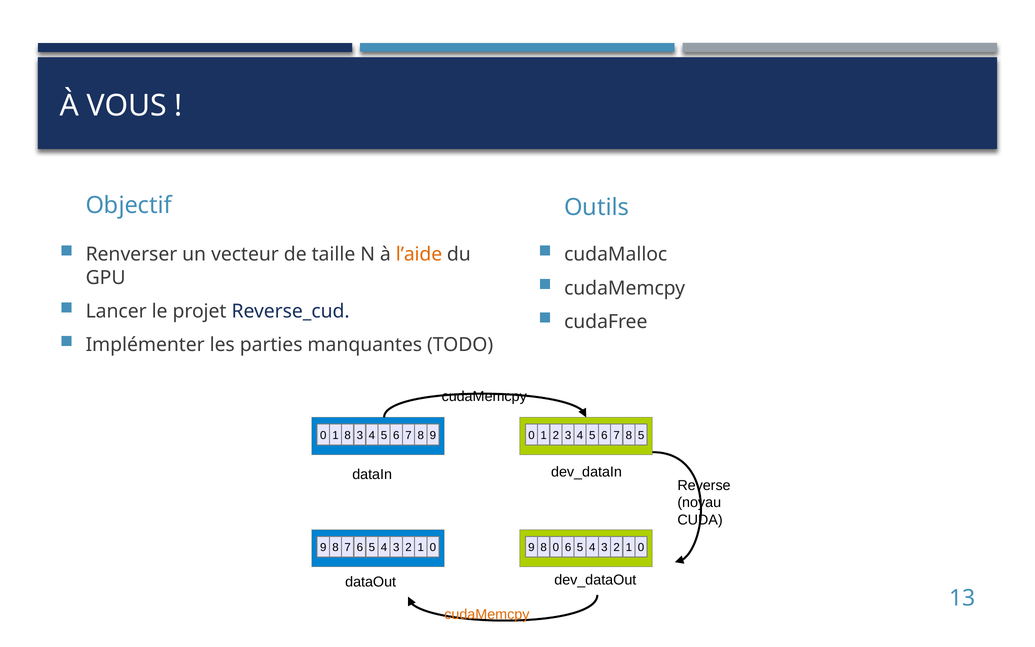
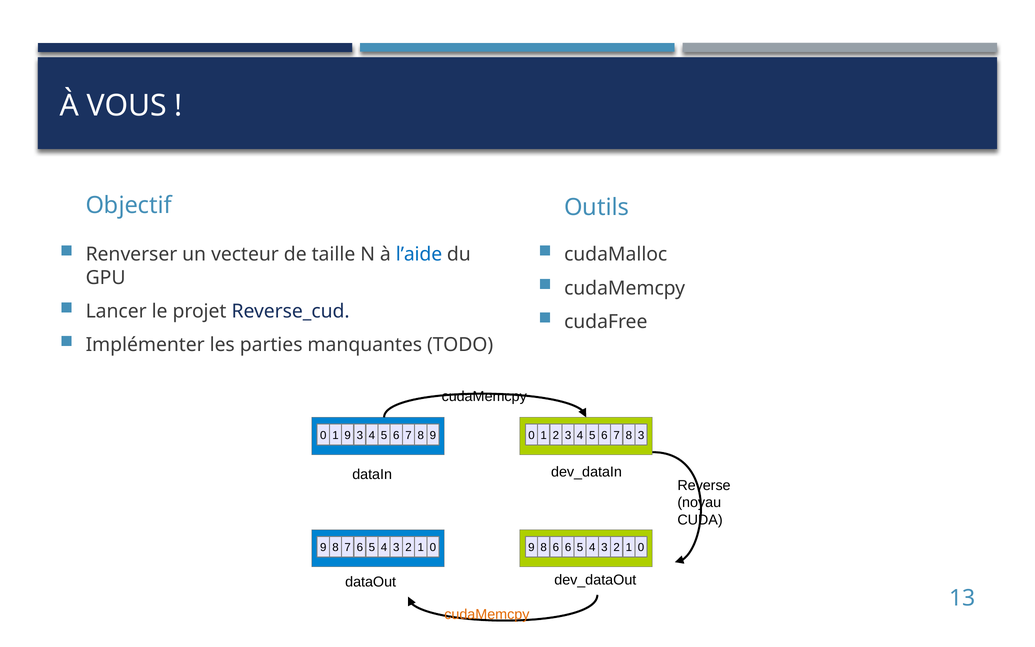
l’aide colour: orange -> blue (419, 255)
1 8: 8 -> 9 (348, 435)
5: 5 -> 3 (641, 435)
8 0: 0 -> 6 (556, 547)
